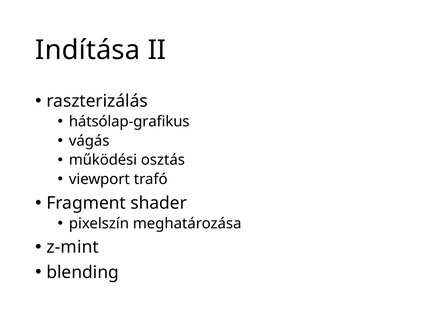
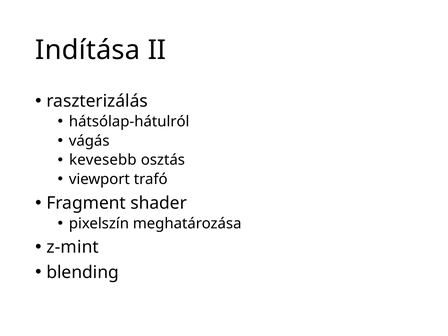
hátsólap-grafikus: hátsólap-grafikus -> hátsólap-hátulról (129, 122)
működési: működési -> kevesebb (103, 160)
